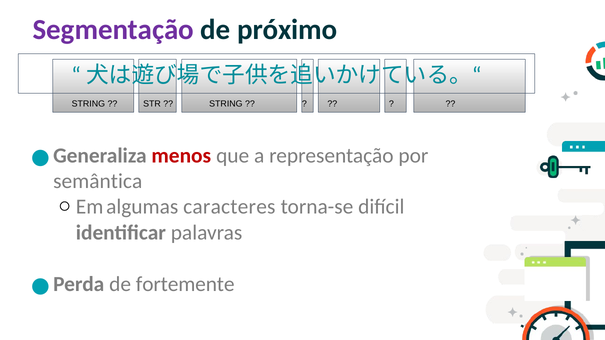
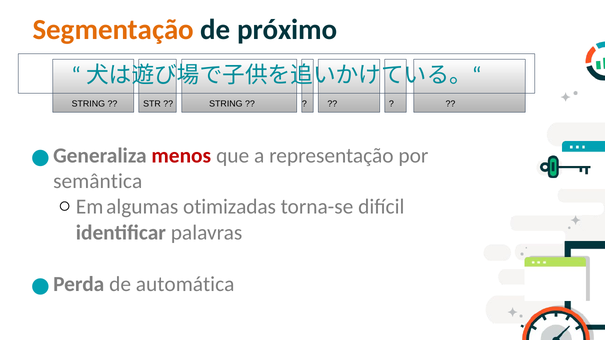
Segmentação colour: purple -> orange (113, 30)
caracteres: caracteres -> otimizadas (230, 207)
fortemente: fortemente -> automática (185, 284)
